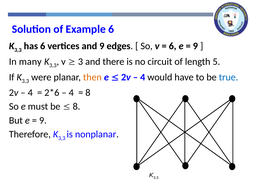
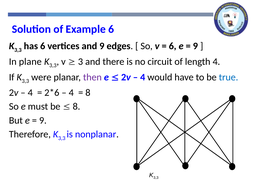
many: many -> plane (30, 62)
length 5: 5 -> 4 (216, 62)
then colour: orange -> purple (92, 77)
